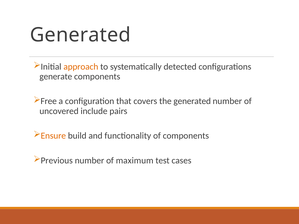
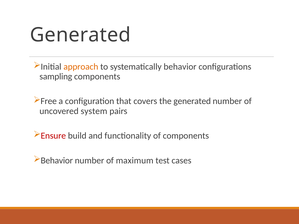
systematically detected: detected -> behavior (180, 67)
generate: generate -> sampling (56, 77)
include: include -> system (94, 111)
Ensure colour: orange -> red (53, 136)
Previous: Previous -> Behavior (57, 161)
